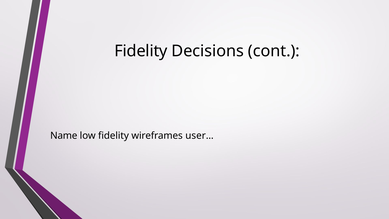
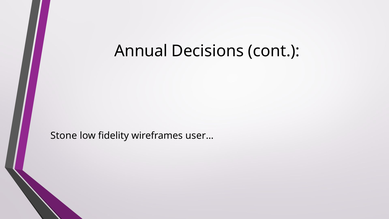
Fidelity: Fidelity -> Annual (141, 51)
Name: Name -> Stone (64, 136)
